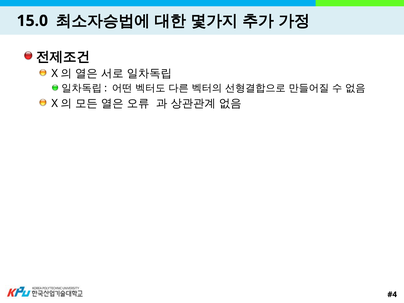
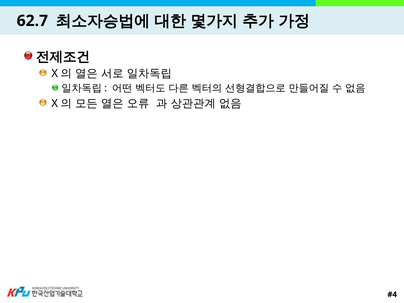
15.0: 15.0 -> 62.7 (32, 21)
